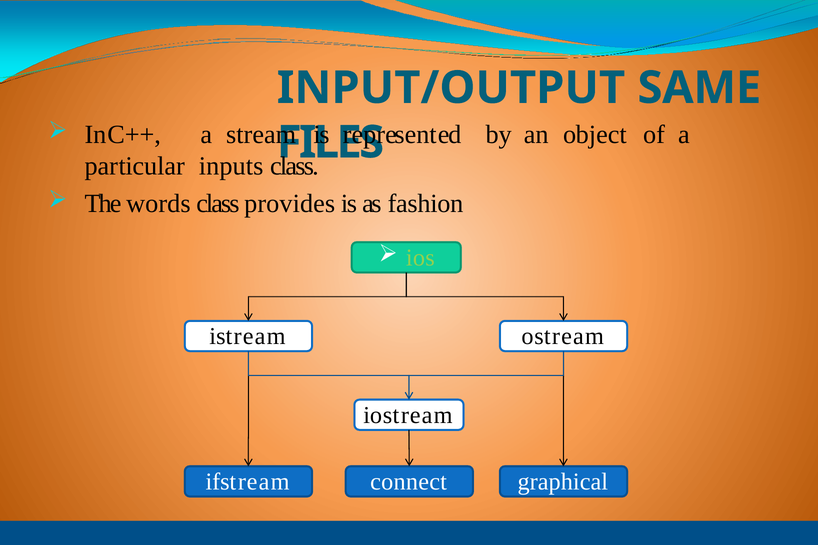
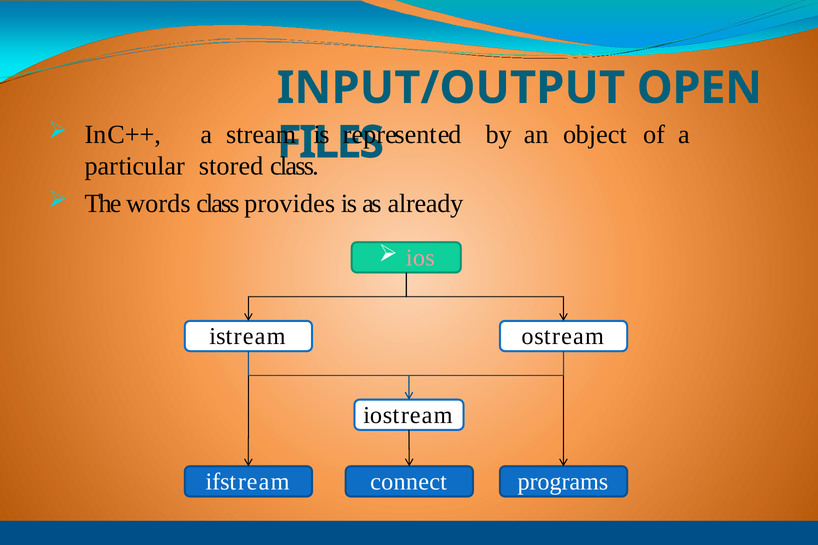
SAME: SAME -> OPEN (699, 88)
inputs: inputs -> stored (231, 166)
fashion: fashion -> already (425, 204)
ios colour: light green -> pink (420, 258)
graphical: graphical -> programs (563, 482)
